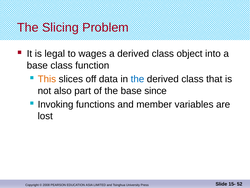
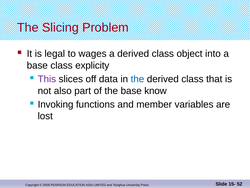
function: function -> explicity (92, 65)
This colour: orange -> purple (47, 79)
since: since -> know (156, 91)
